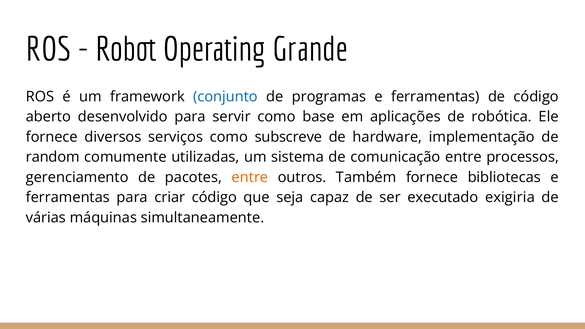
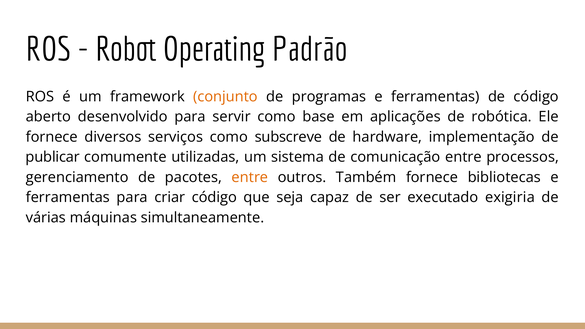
Grande: Grande -> Padrão (310, 49)
conjunto colour: blue -> orange (225, 97)
random: random -> publicar (53, 157)
